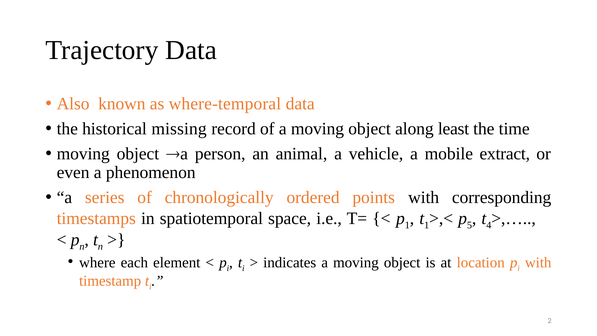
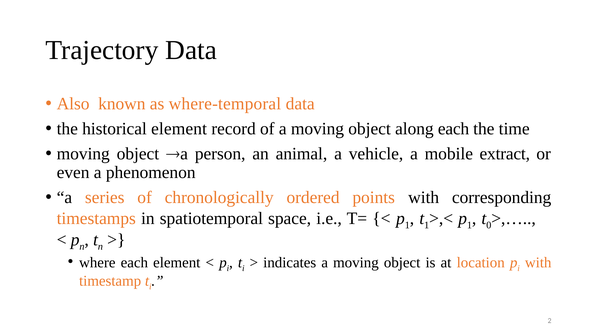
historical missing: missing -> element (179, 129)
along least: least -> each (454, 129)
5: 5 -> 1 (469, 225)
4: 4 -> 0 (489, 225)
